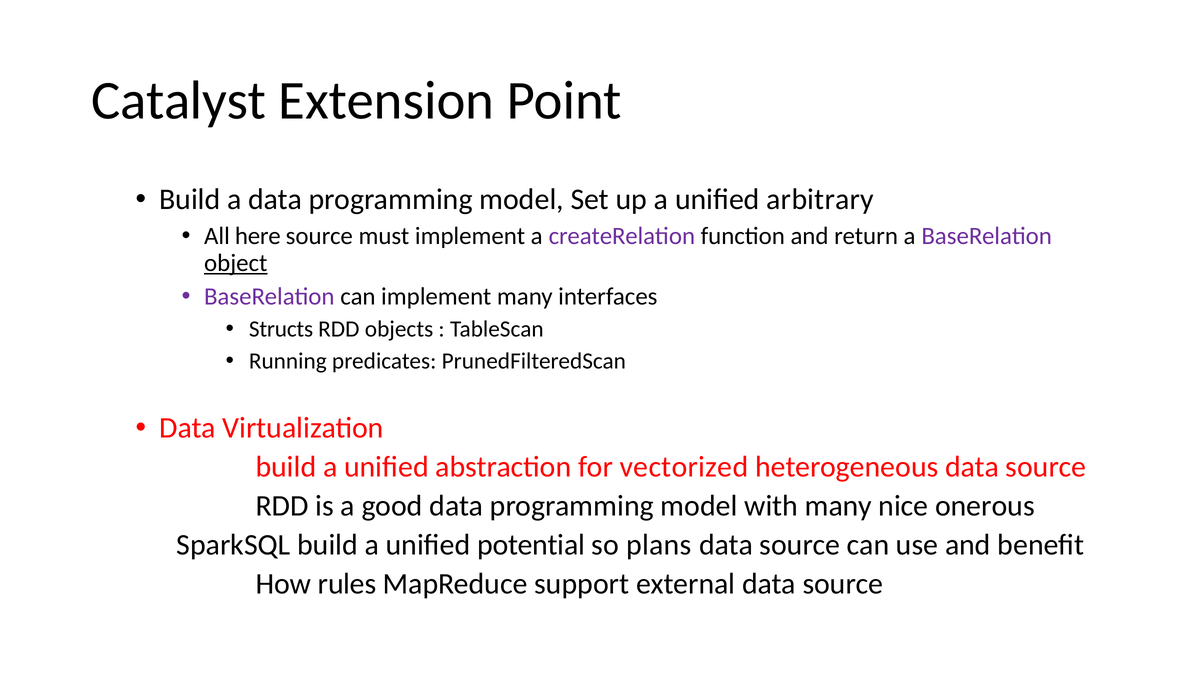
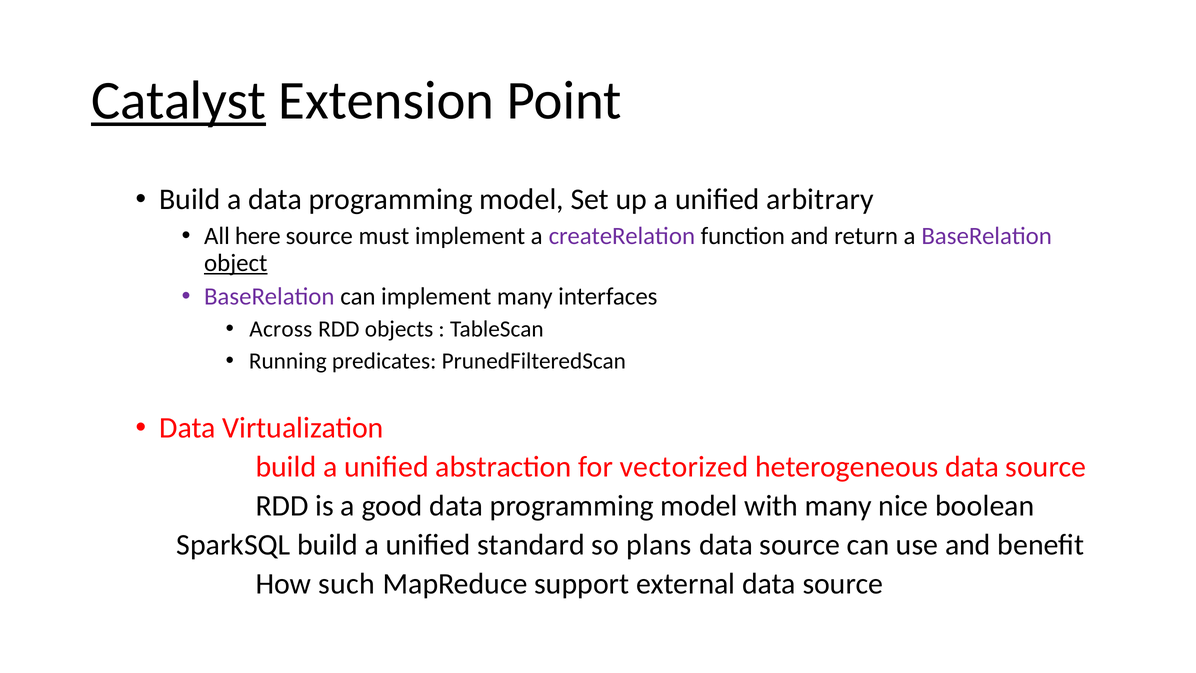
Catalyst underline: none -> present (179, 101)
Structs: Structs -> Across (281, 329)
onerous: onerous -> boolean (985, 506)
potential: potential -> standard (531, 545)
rules: rules -> such (347, 584)
